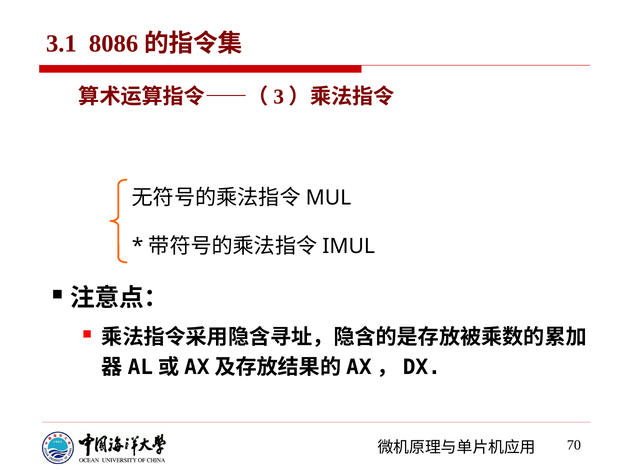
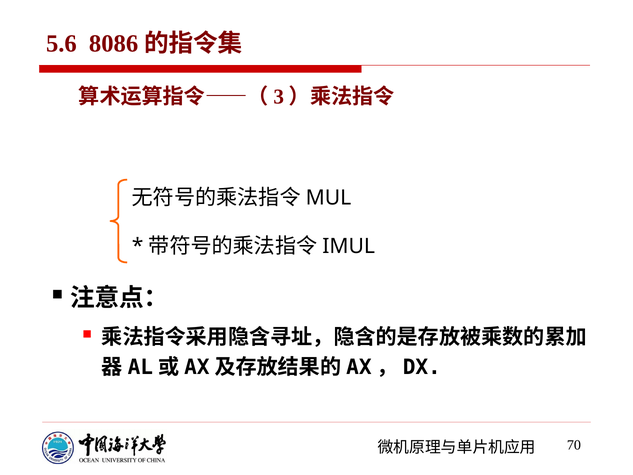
3.1: 3.1 -> 5.6 (61, 44)
